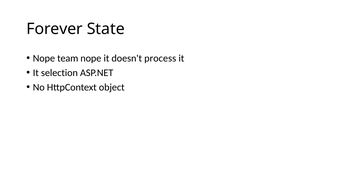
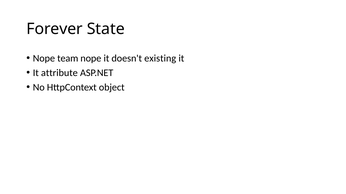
process: process -> existing (160, 58)
selection: selection -> attribute (59, 73)
